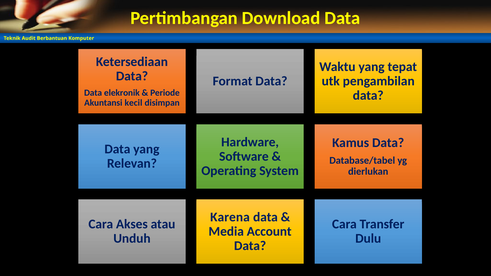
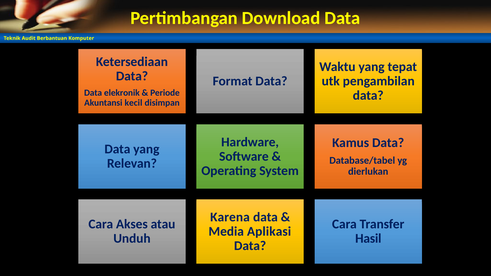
Account: Account -> Aplikasi (269, 232)
Dulu: Dulu -> Hasil (368, 239)
